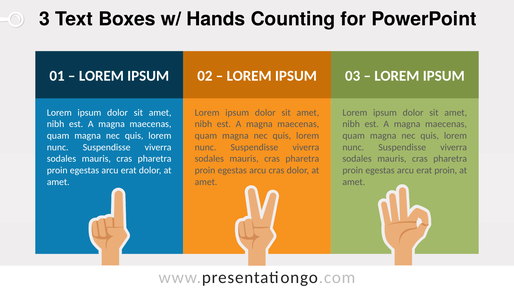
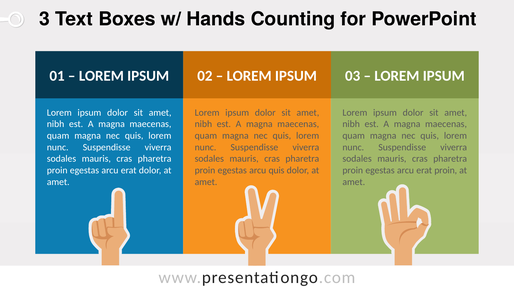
arcu cras: cras -> quis (277, 170)
